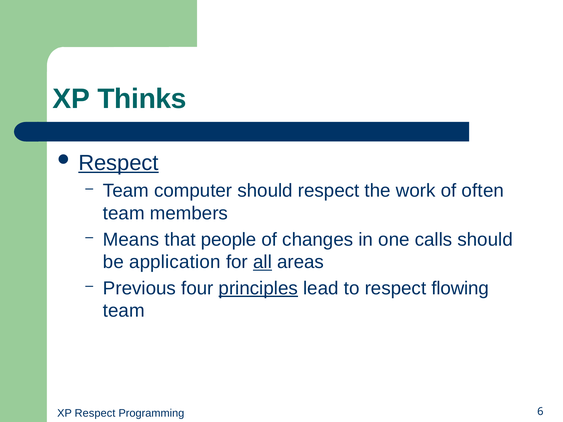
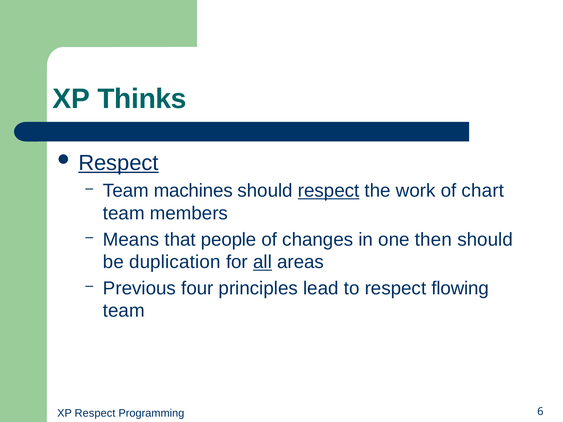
computer: computer -> machines (193, 191)
respect underline: none -> present (329, 191)
often: often -> chart (483, 191)
calls: calls -> then (433, 240)
application: application -> duplication (175, 262)
principles underline: present -> none (258, 288)
